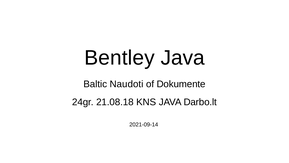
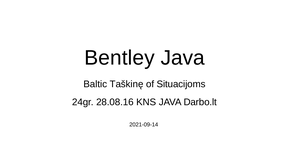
Naudoti: Naudoti -> Taškinę (127, 84)
Dokumente: Dokumente -> Situacijoms (181, 84)
21.08.18: 21.08.18 -> 28.08.16 (115, 102)
